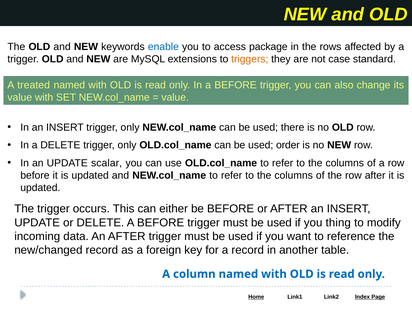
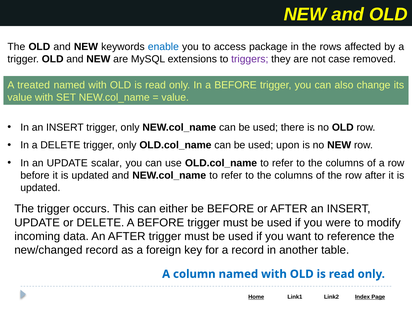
triggers colour: orange -> purple (250, 59)
standard: standard -> removed (374, 59)
order: order -> upon (288, 145)
thing: thing -> were (338, 223)
